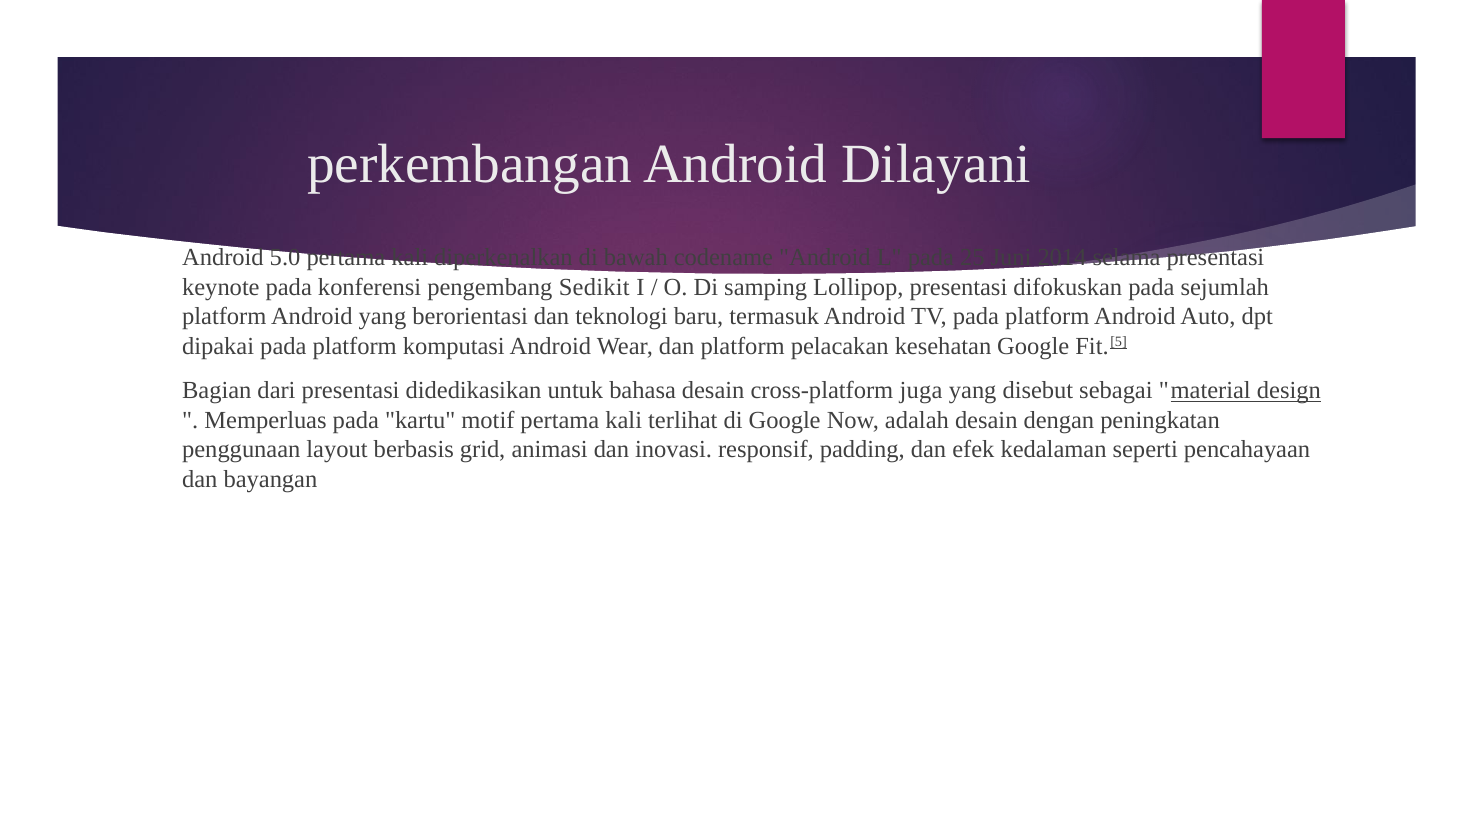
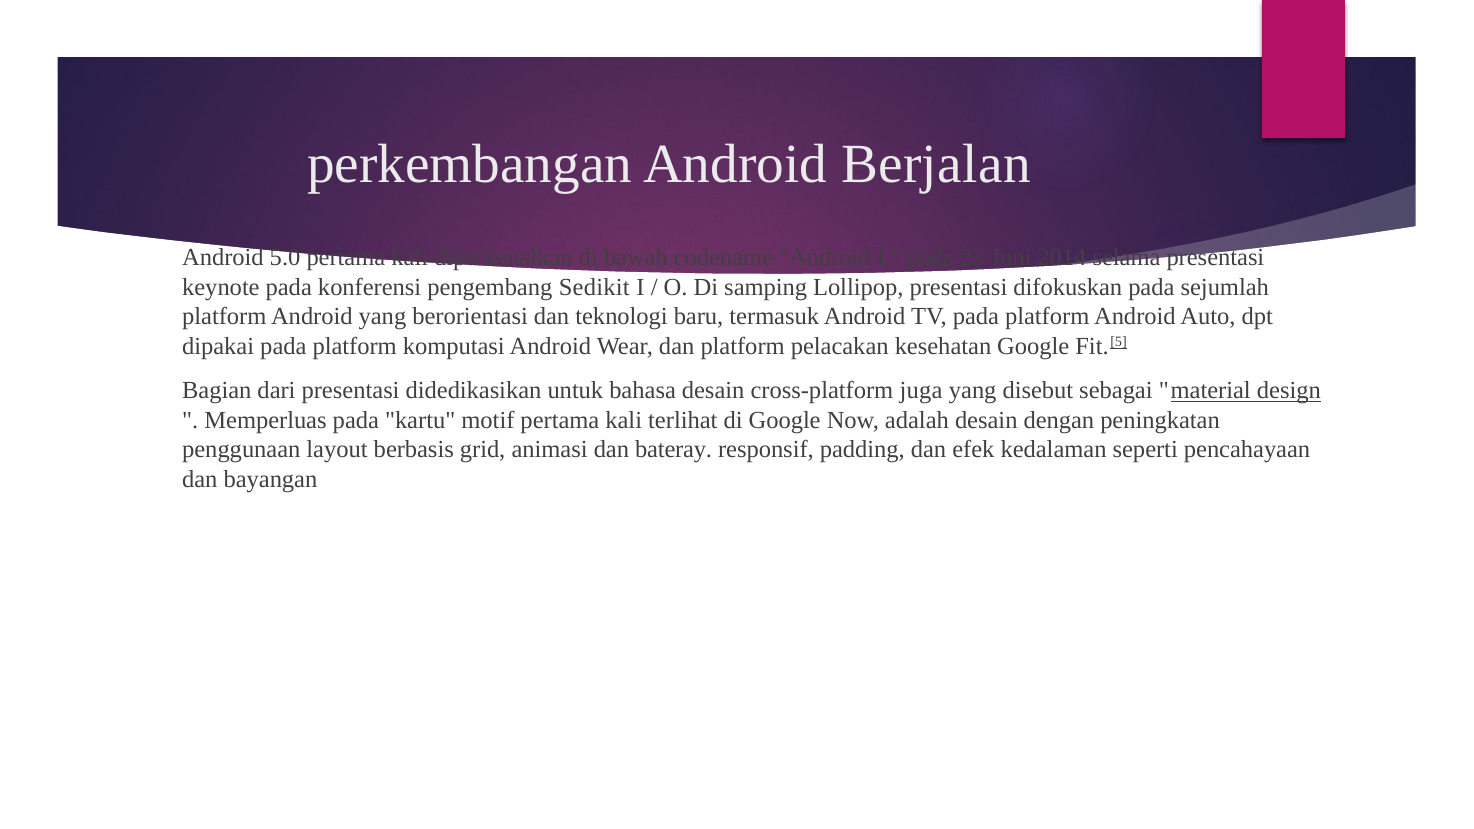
Dilayani: Dilayani -> Berjalan (936, 164)
inovasi: inovasi -> bateray (674, 450)
